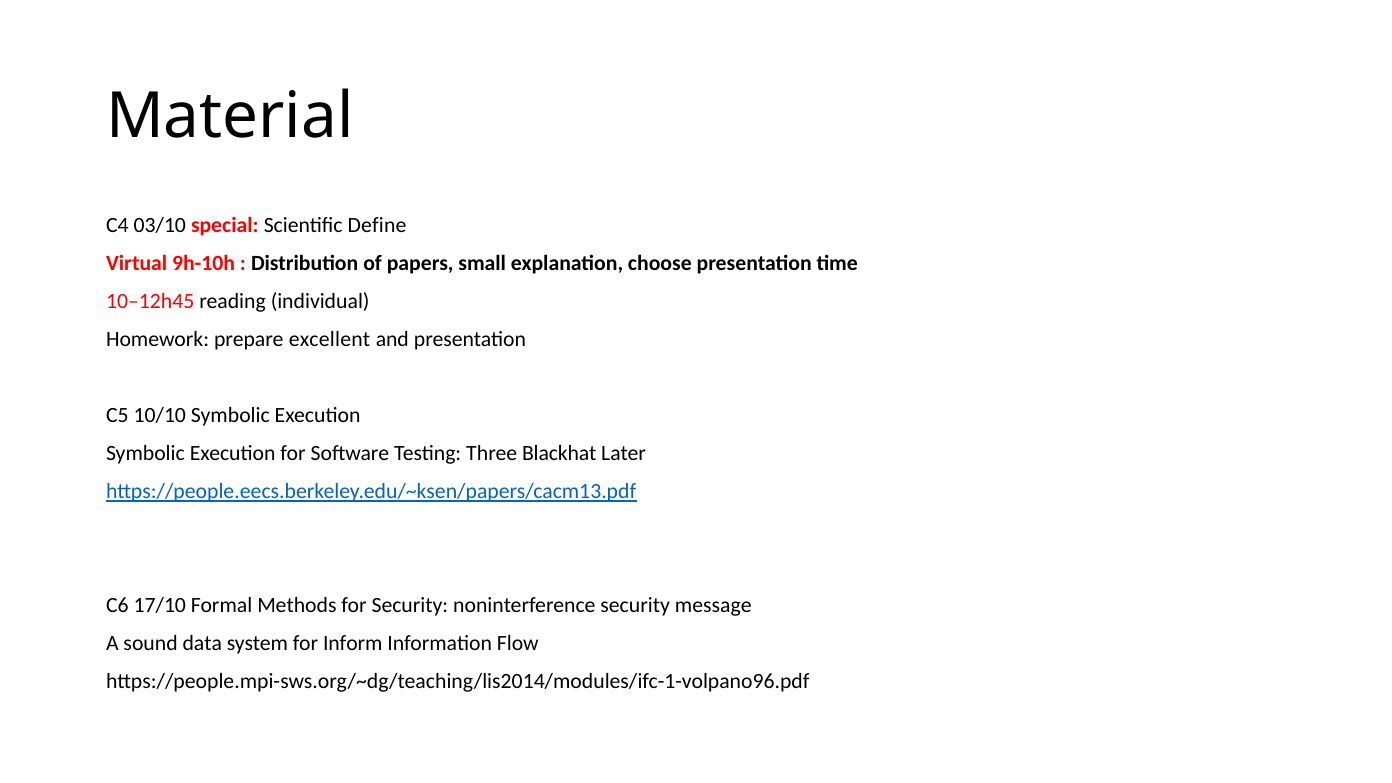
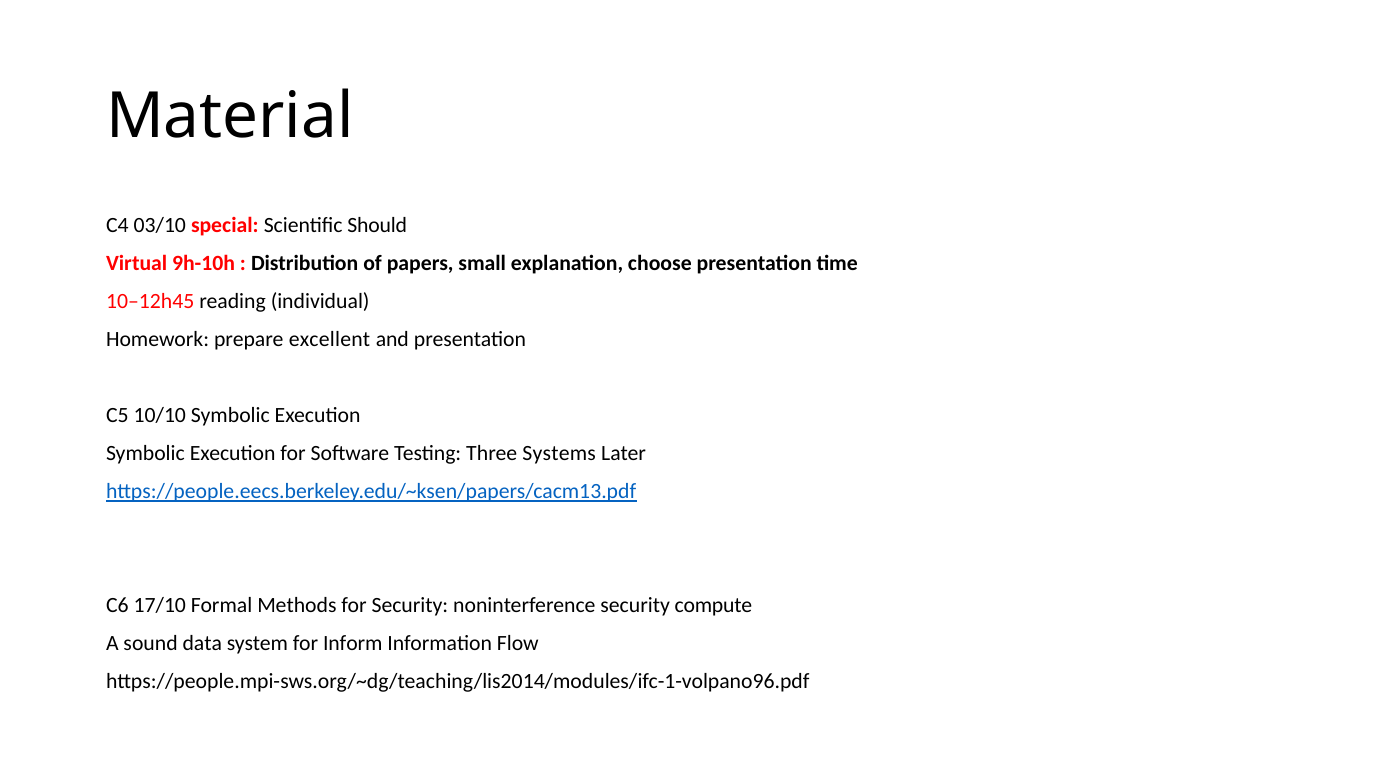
Define: Define -> Should (377, 225)
Blackhat: Blackhat -> Systems (559, 453)
message: message -> compute (713, 606)
